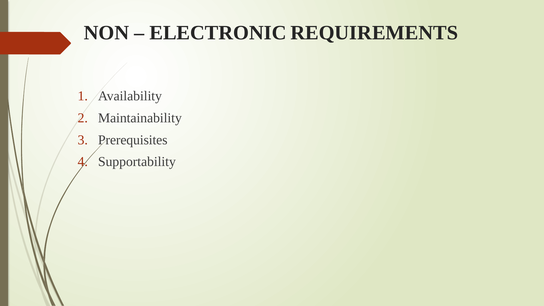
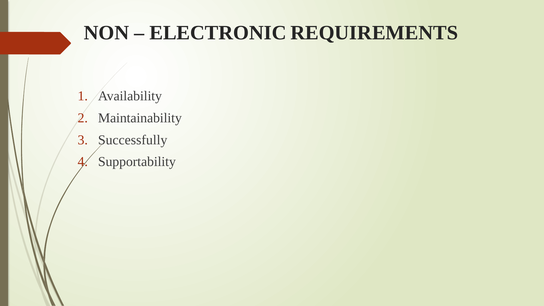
Prerequisites: Prerequisites -> Successfully (133, 140)
